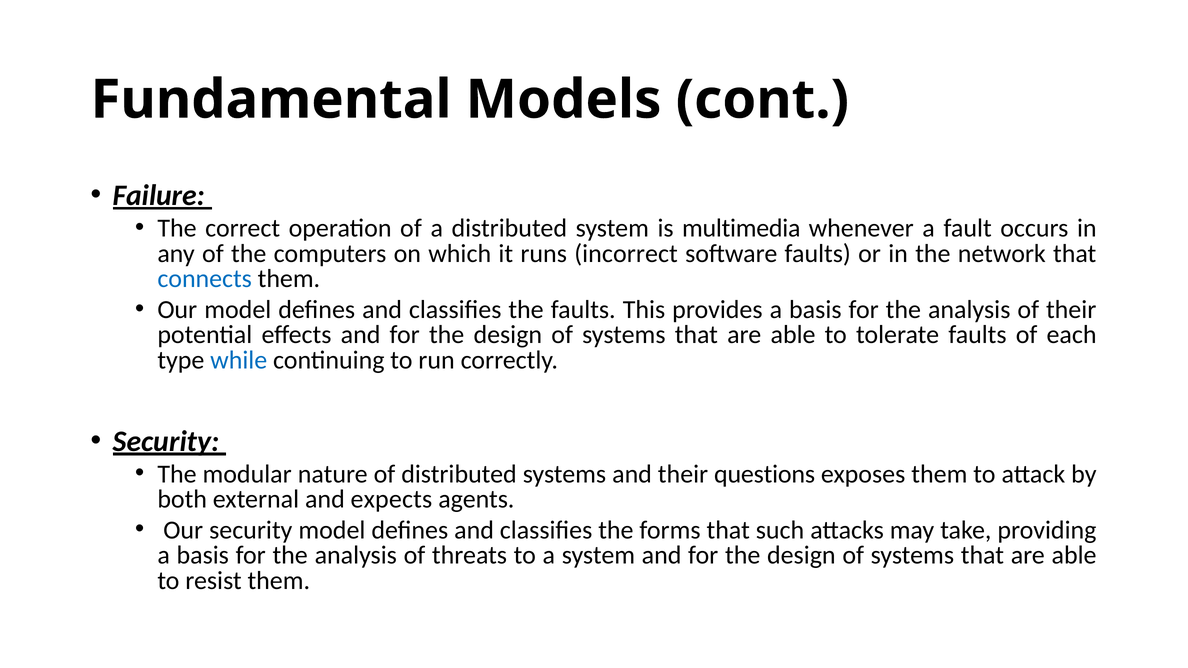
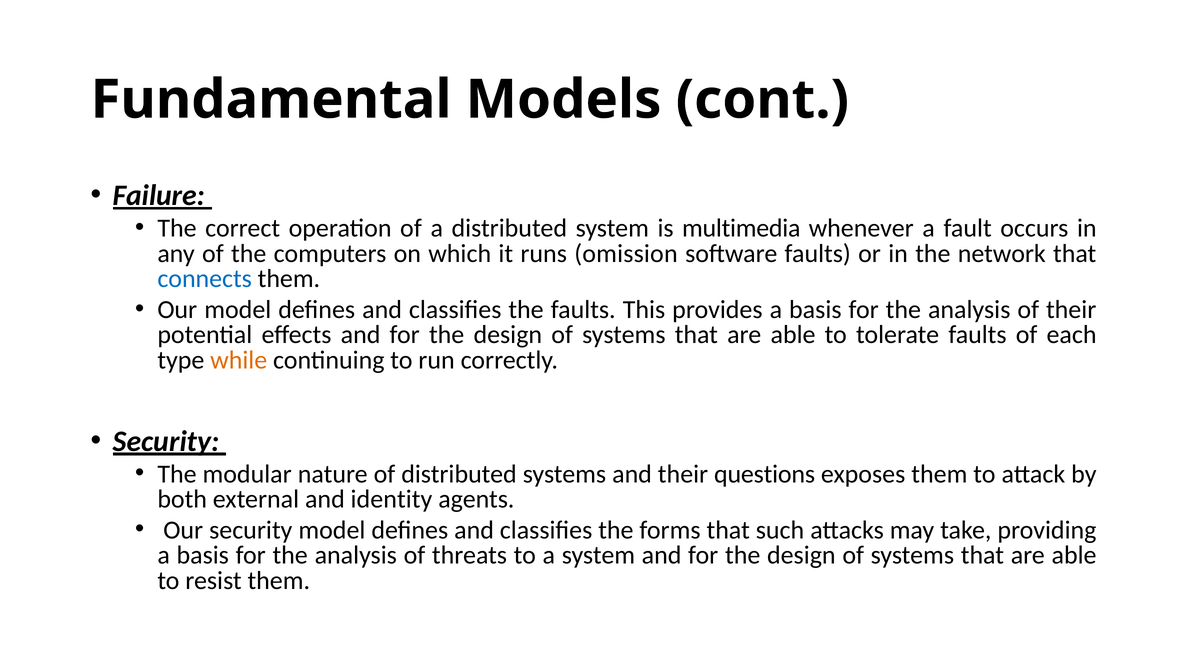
incorrect: incorrect -> omission (626, 254)
while colour: blue -> orange (239, 360)
expects: expects -> identity (391, 499)
